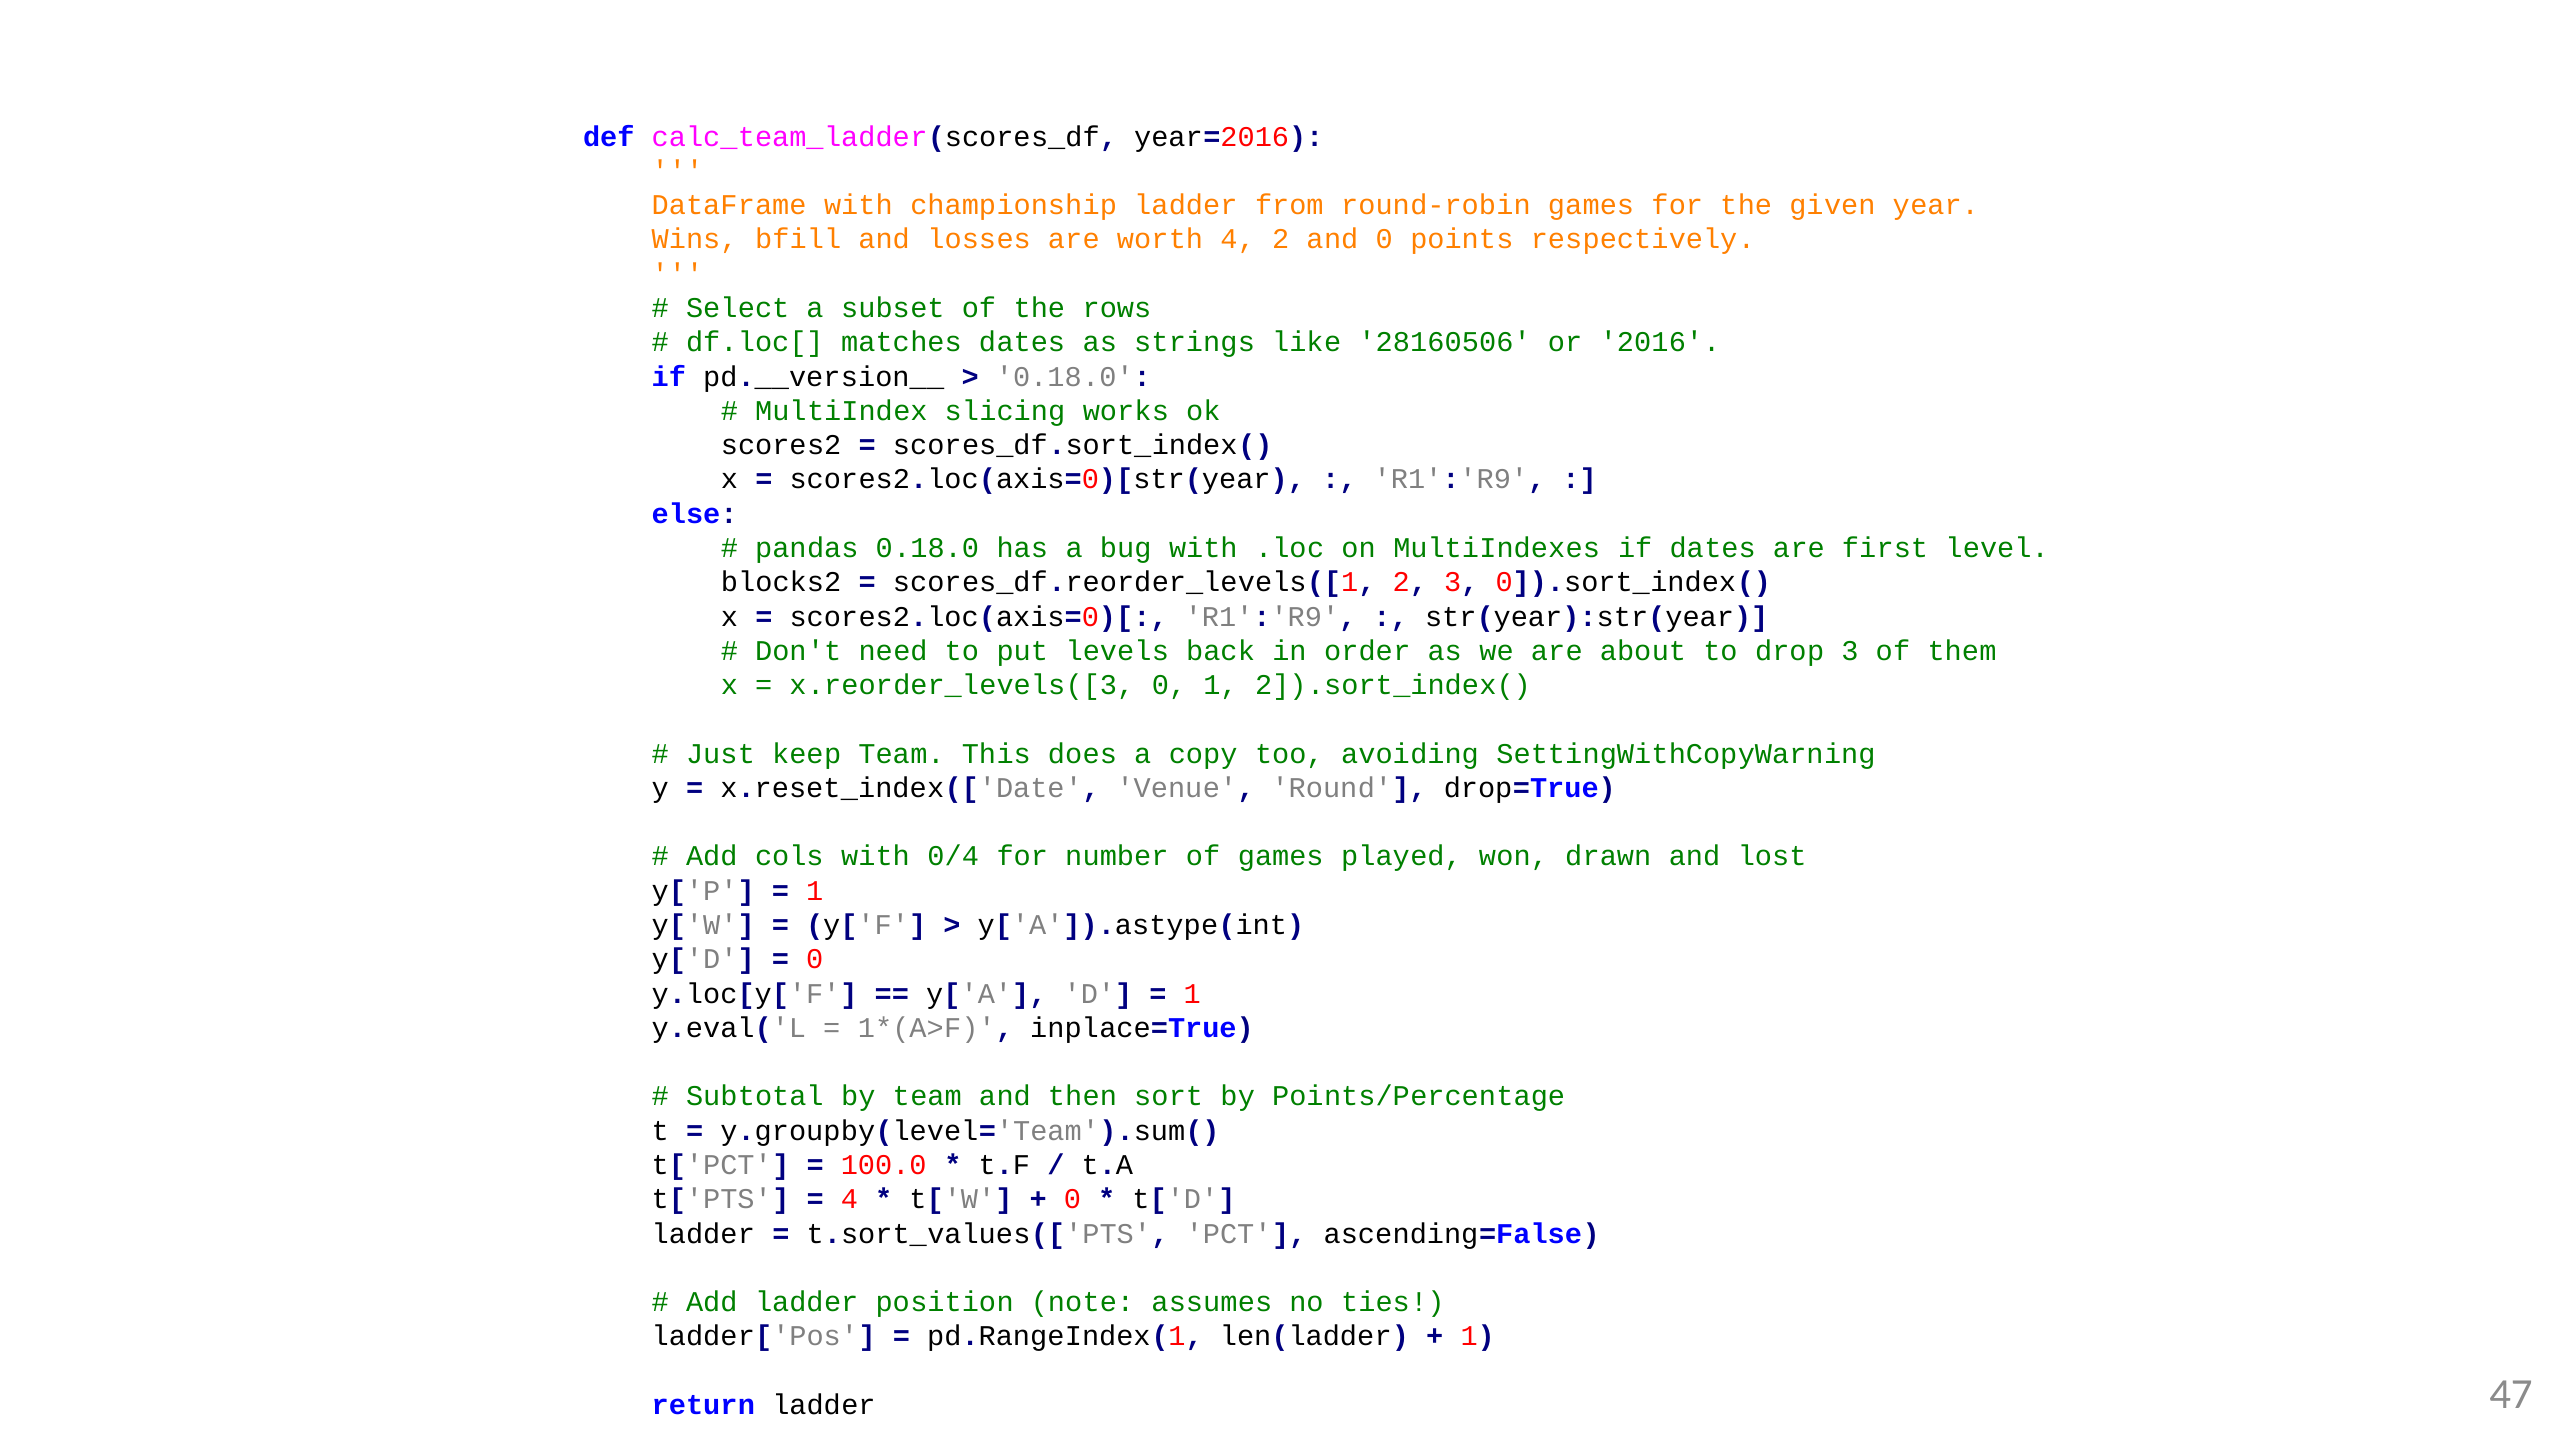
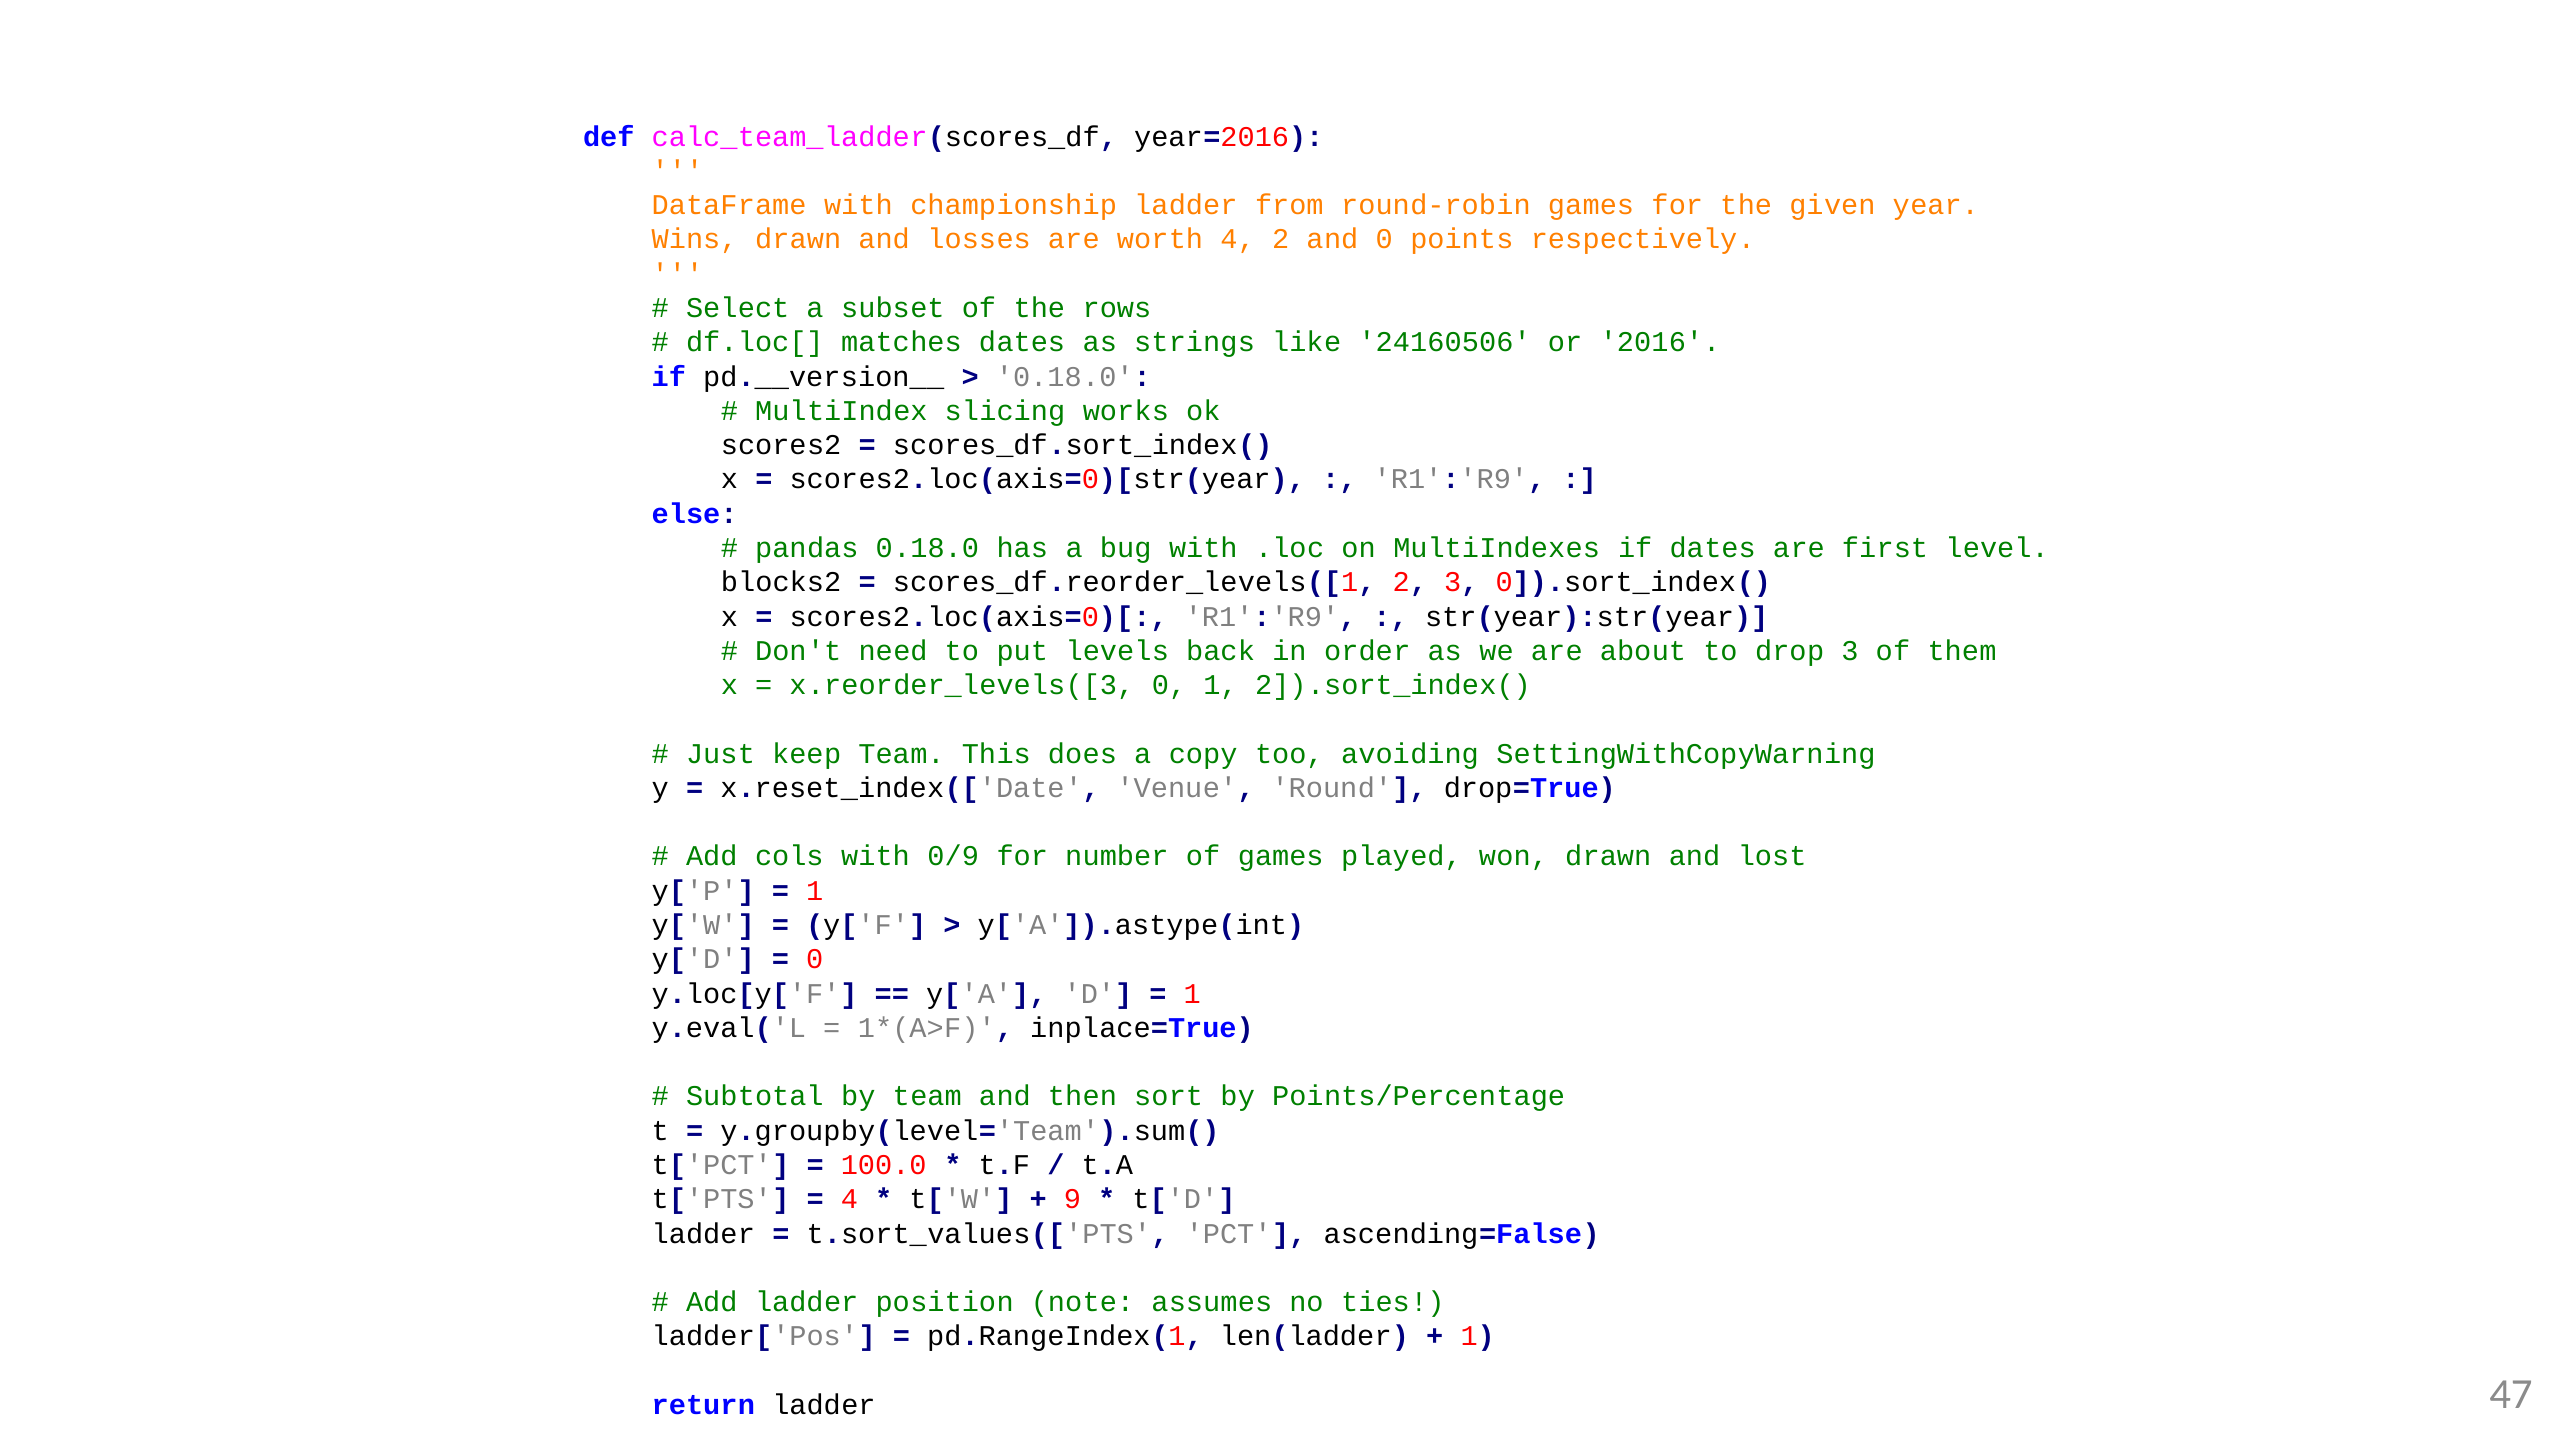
Wins bfill: bfill -> drawn (798, 240)
28160506: 28160506 -> 24160506 (1445, 342)
0/4: 0/4 -> 0/9 (953, 857)
0: 0 -> 9 (1072, 1199)
